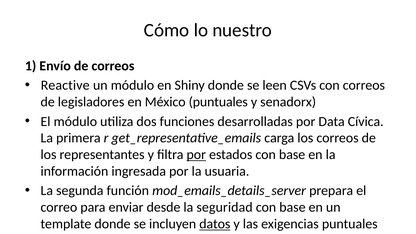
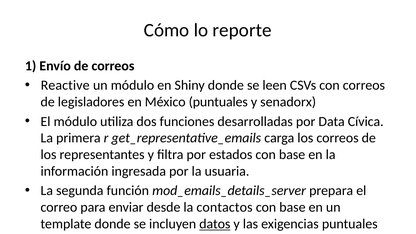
nuestro: nuestro -> reporte (242, 30)
por underline: present -> none (196, 155)
seguridad: seguridad -> contactos (225, 207)
